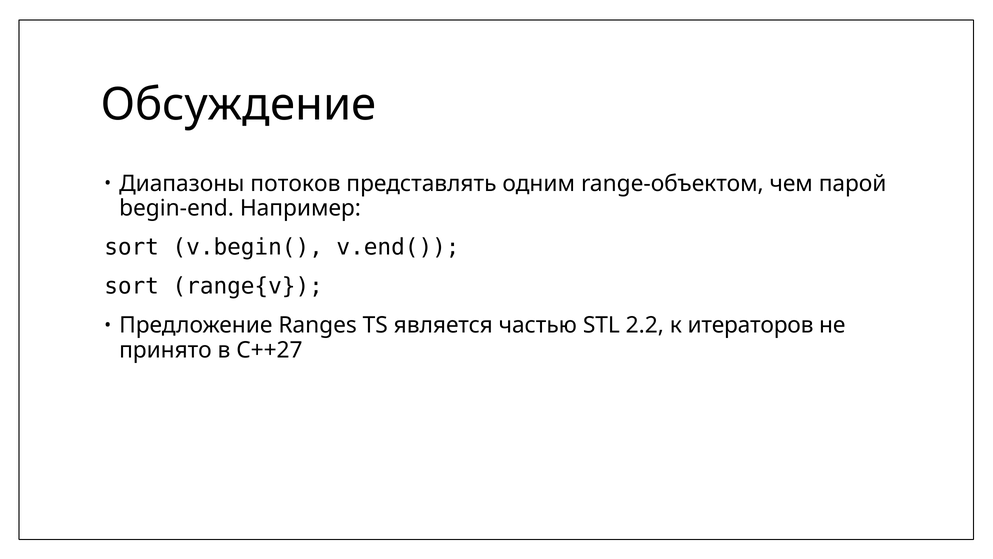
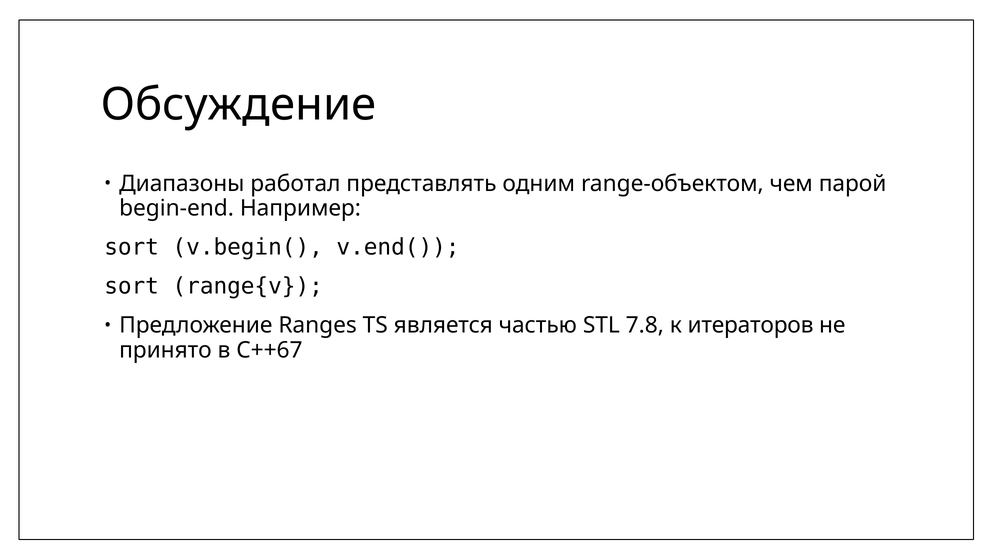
потоков: потоков -> работал (295, 183)
2.2: 2.2 -> 7.8 (645, 325)
C++27: C++27 -> C++67 (269, 350)
